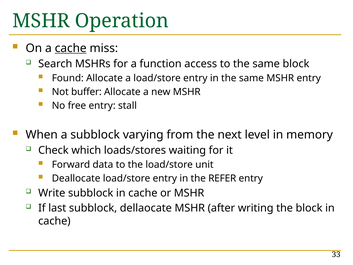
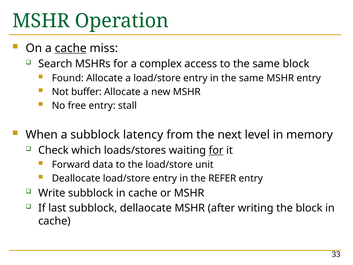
function: function -> complex (161, 64)
varying: varying -> latency (143, 135)
for underline: none -> present (216, 150)
